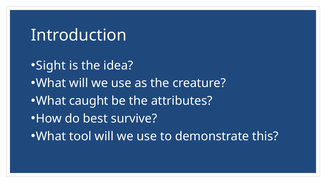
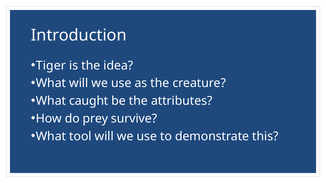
Sight: Sight -> Tiger (51, 66)
best: best -> prey (95, 119)
